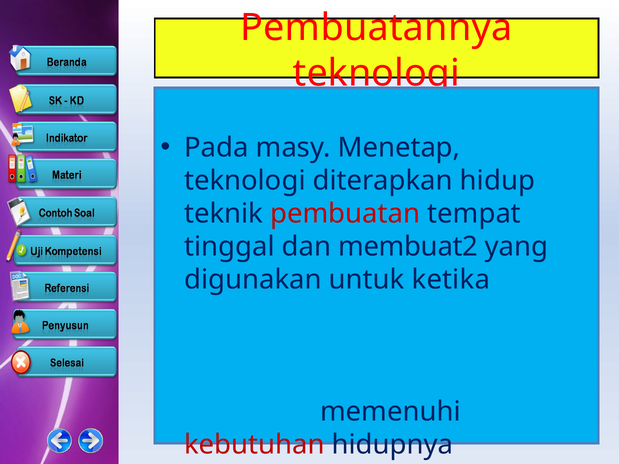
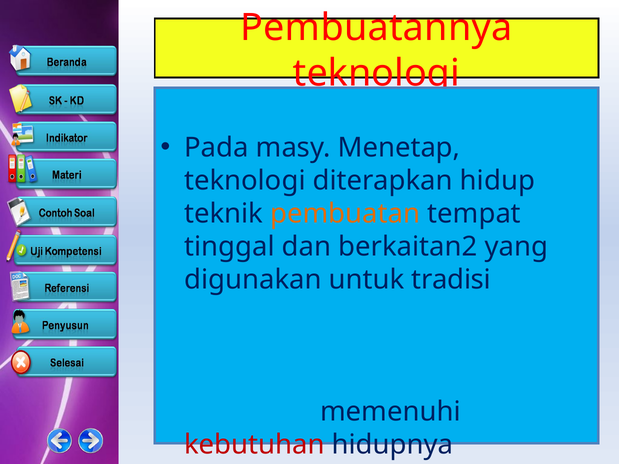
pembuatan colour: red -> orange (345, 214)
membuat2: membuat2 -> berkaitan2 (408, 247)
ketika: ketika -> tradisi (451, 280)
